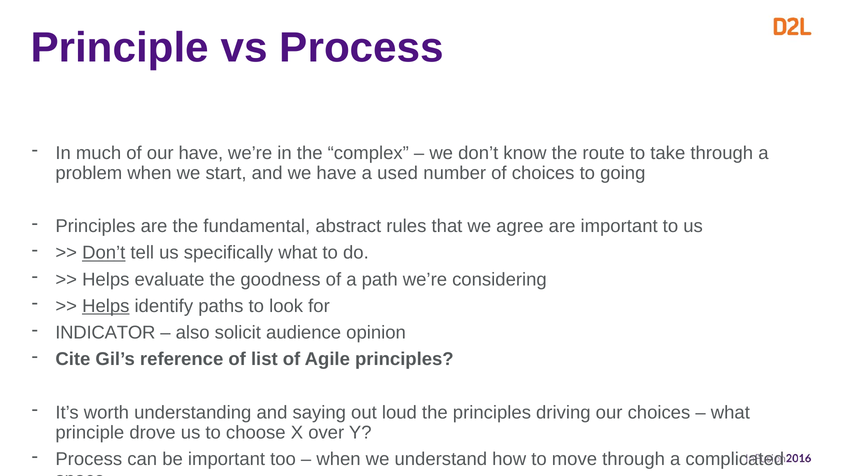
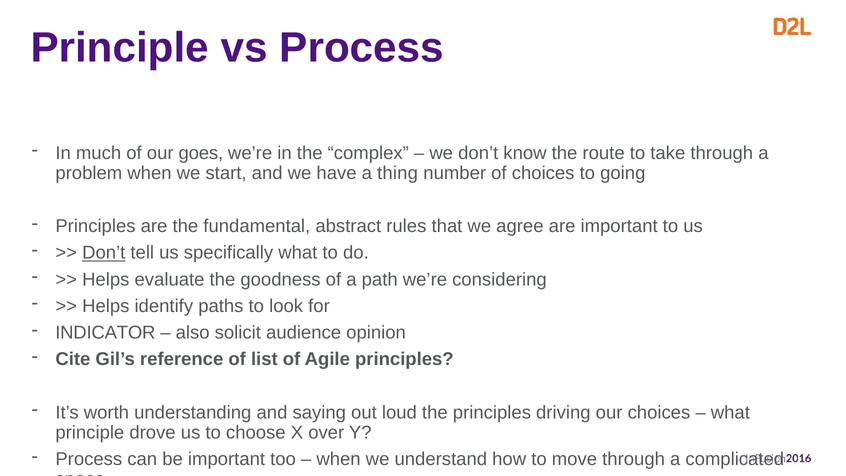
our have: have -> goes (201, 153)
used: used -> thing (398, 173)
Helps underline: present -> none (106, 306)
